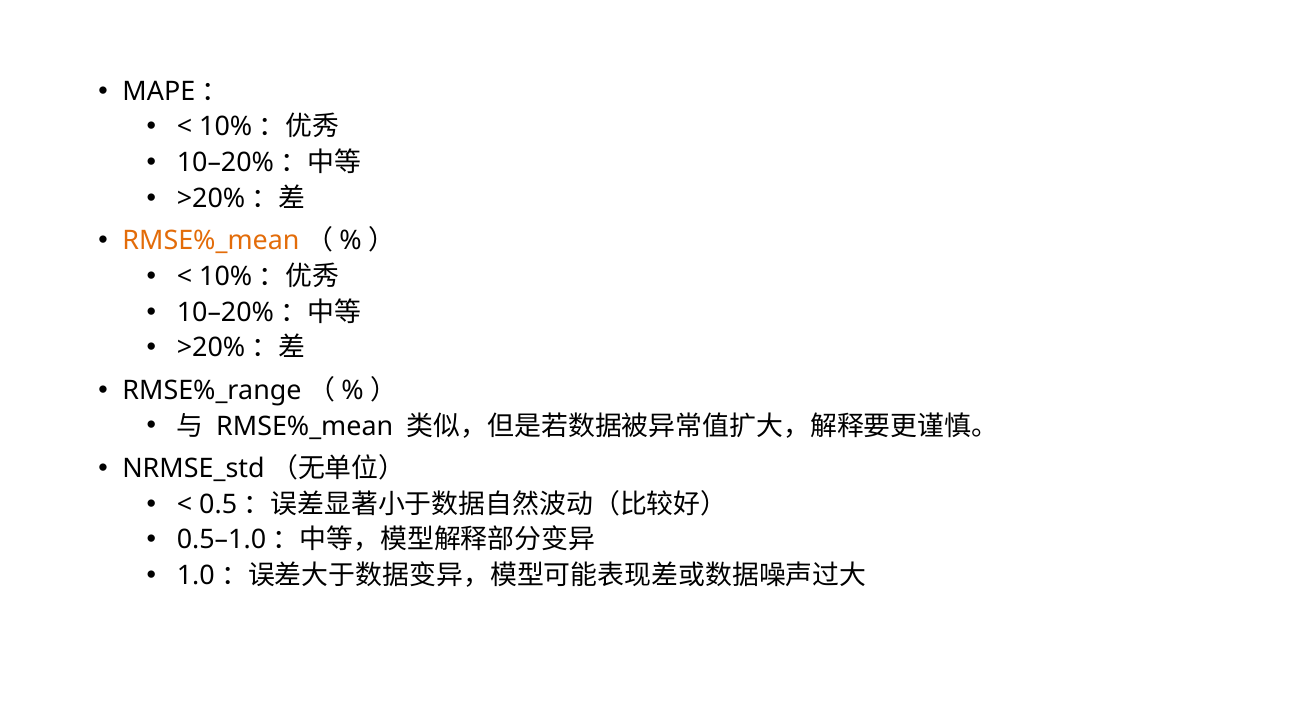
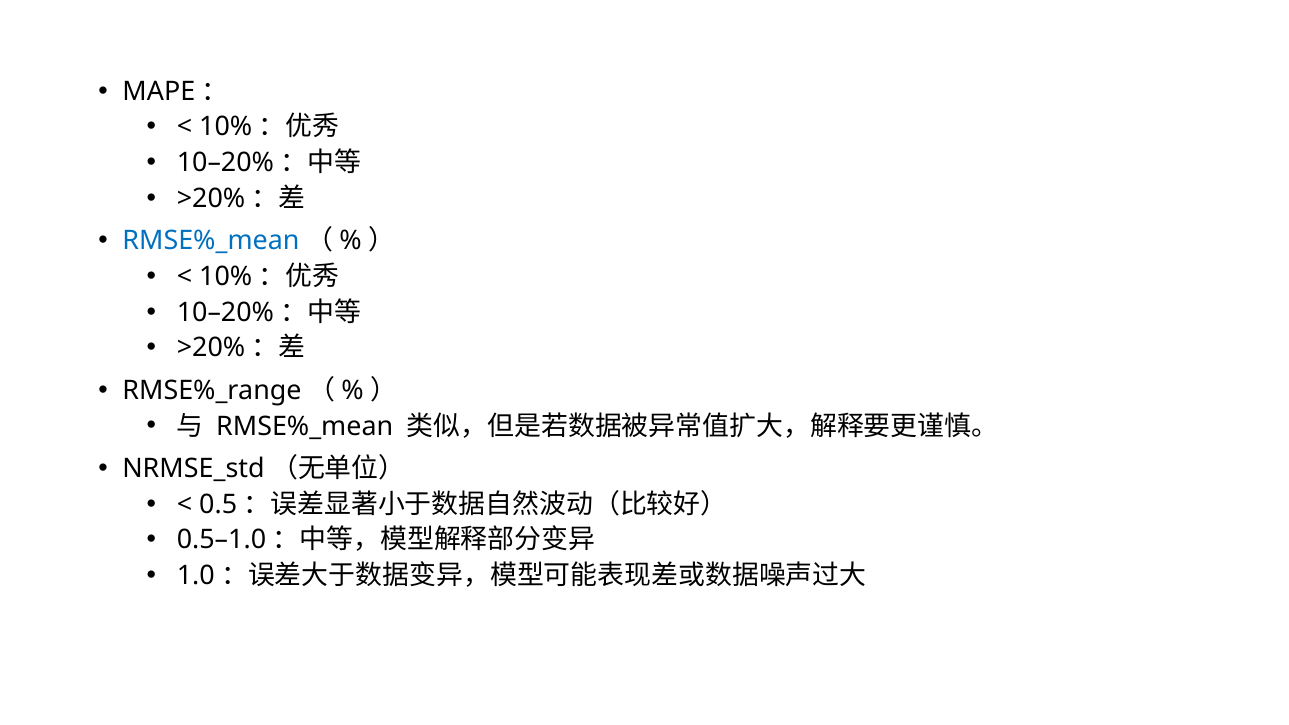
RMSE%_mean colour: orange -> blue (211, 241)
